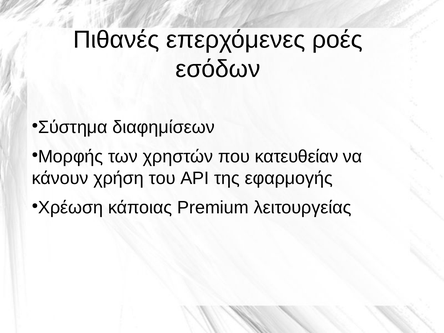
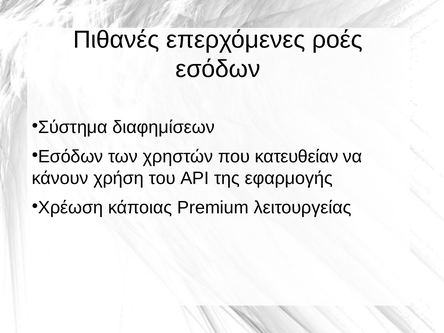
Μορφής: Μορφής -> Εσόδων (71, 157)
